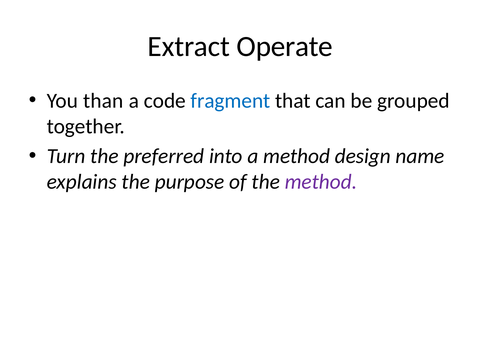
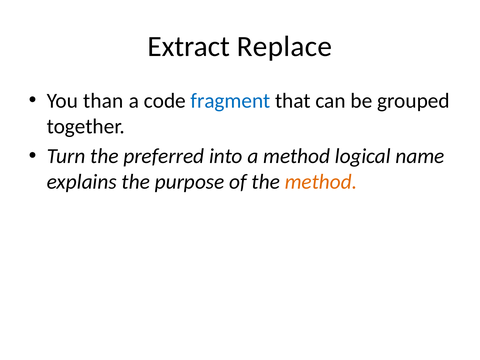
Operate: Operate -> Replace (284, 46)
design: design -> logical (363, 156)
method colour: purple -> orange (321, 182)
